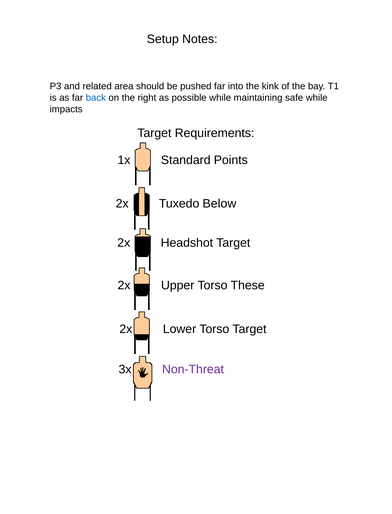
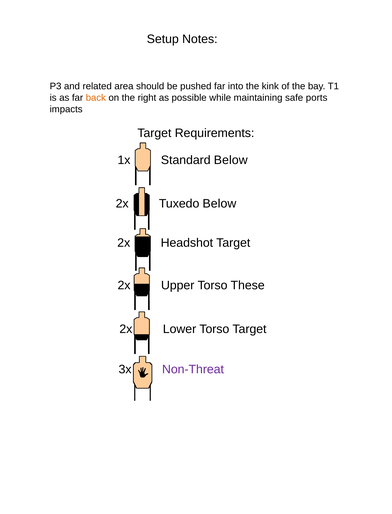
back colour: blue -> orange (96, 98)
safe while: while -> ports (317, 98)
Standard Points: Points -> Below (231, 160)
